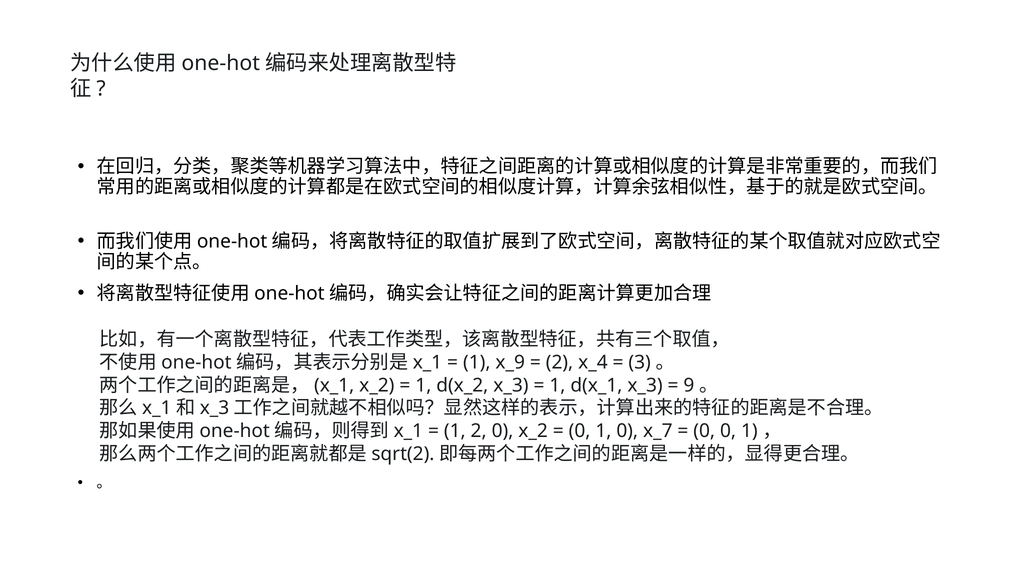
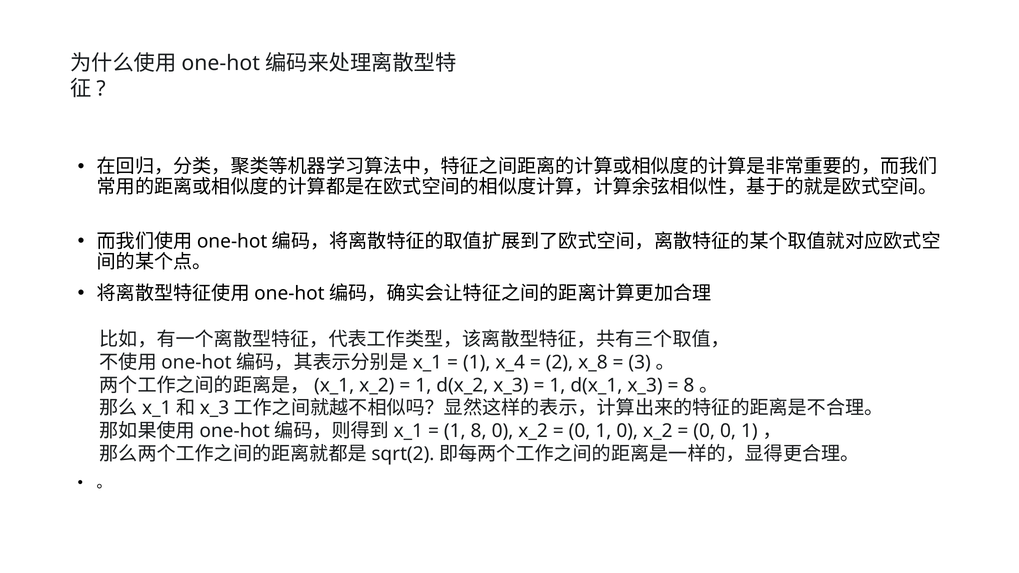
x_9: x_9 -> x_4 (510, 362)
x_4: x_4 -> x_8 (593, 362)
9: 9 -> 8 (689, 385)
1 2: 2 -> 8 (479, 431)
1 0 x_7: x_7 -> x_2 (658, 431)
